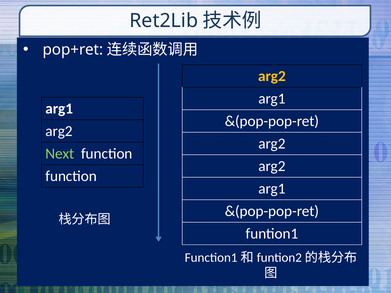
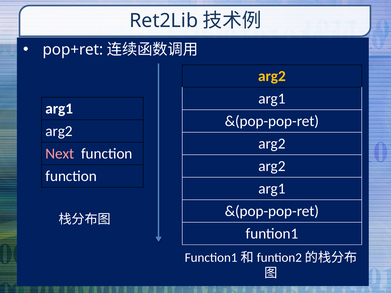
Next colour: light green -> pink (60, 154)
